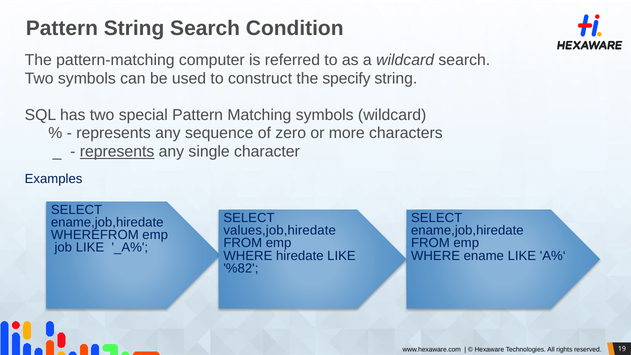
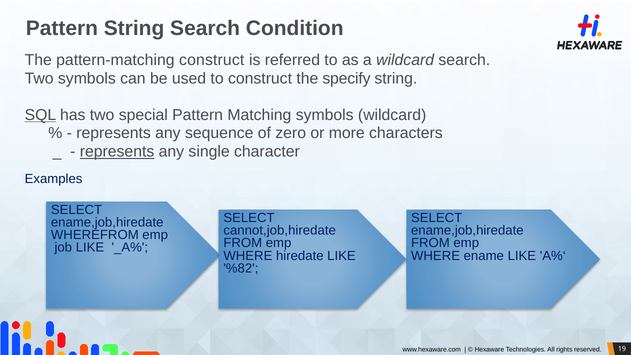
pattern-matching computer: computer -> construct (212, 60)
SQL underline: none -> present (40, 115)
values,job,hiredate: values,job,hiredate -> cannot,job,hiredate (280, 230)
